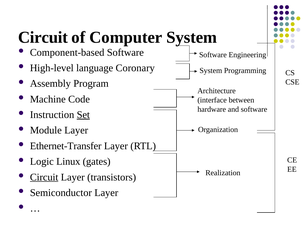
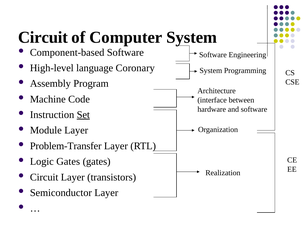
Ethernet-Transfer: Ethernet-Transfer -> Problem-Transfer (66, 145)
Logic Linux: Linux -> Gates (68, 161)
Circuit underline: present -> none (44, 177)
